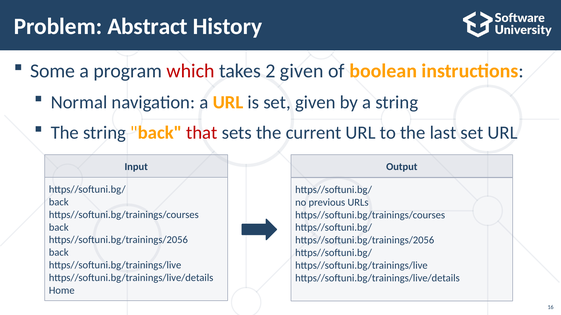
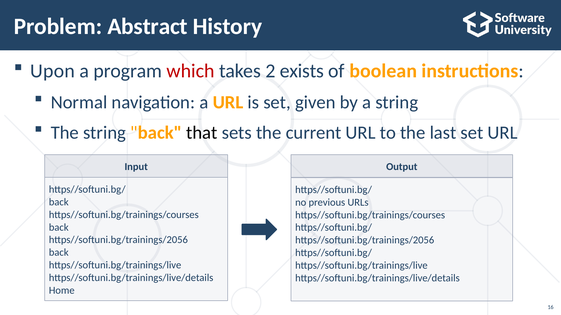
Some: Some -> Upon (53, 71)
2 given: given -> exists (302, 71)
that colour: red -> black (202, 133)
